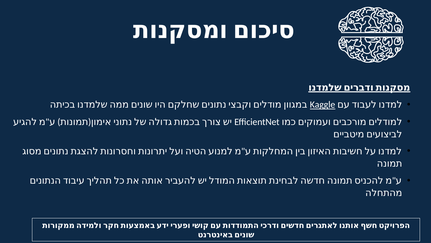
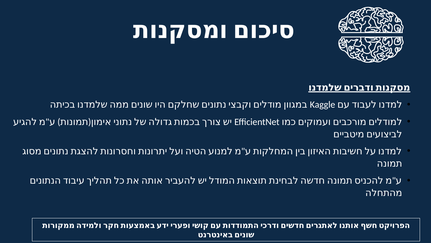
Kaggle underline: present -> none (323, 105)
